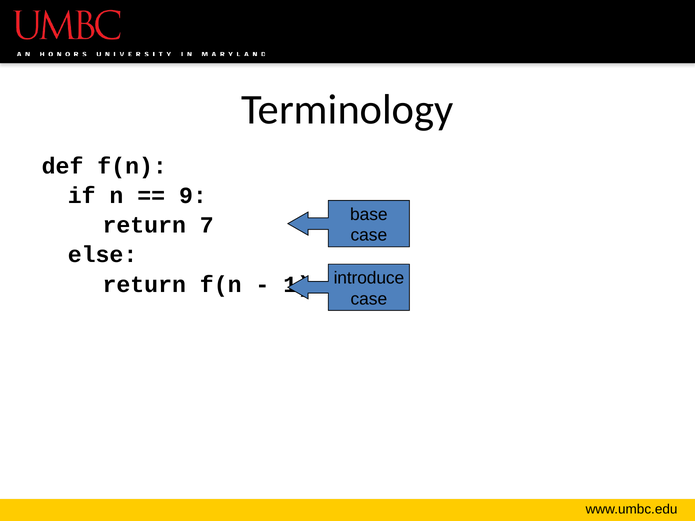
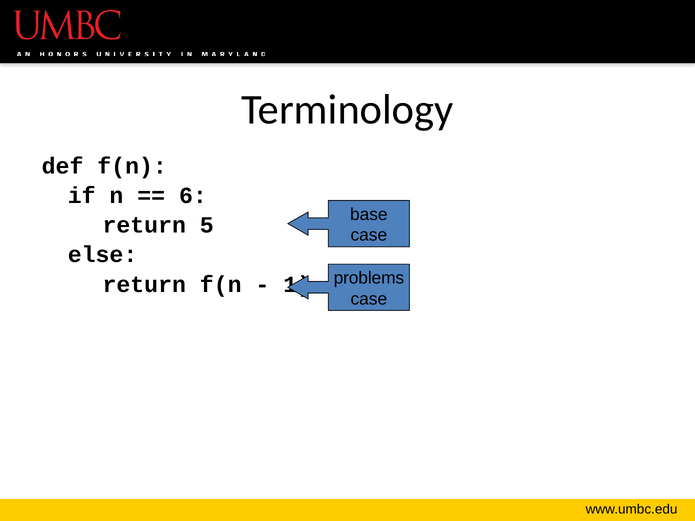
9: 9 -> 6 (193, 196)
7: 7 -> 5 (207, 225)
introduce: introduce -> problems (369, 278)
